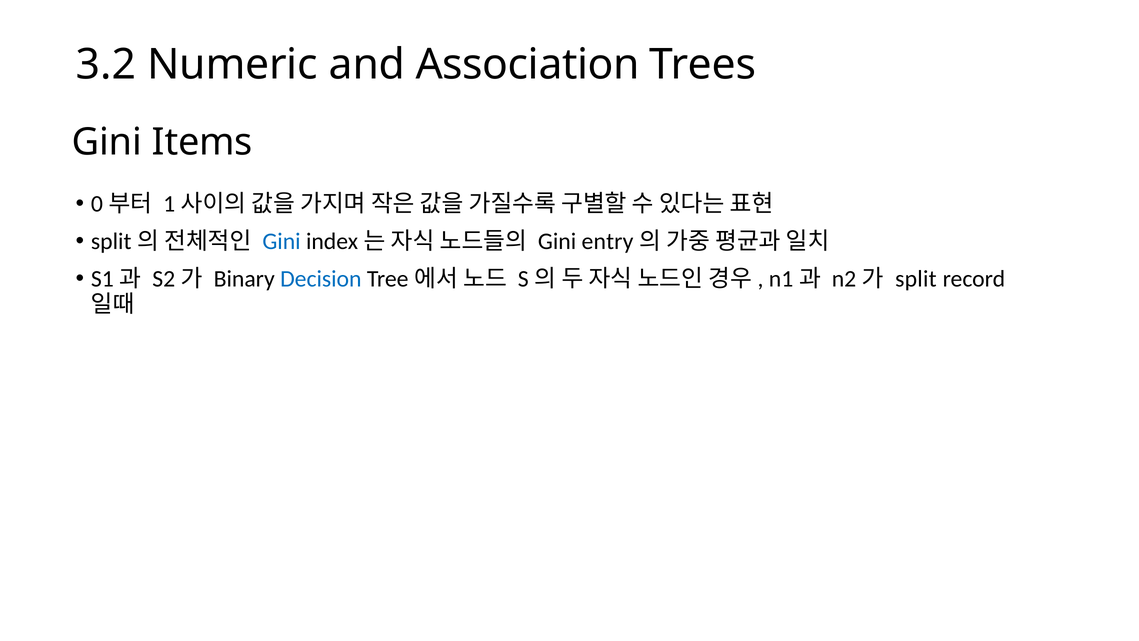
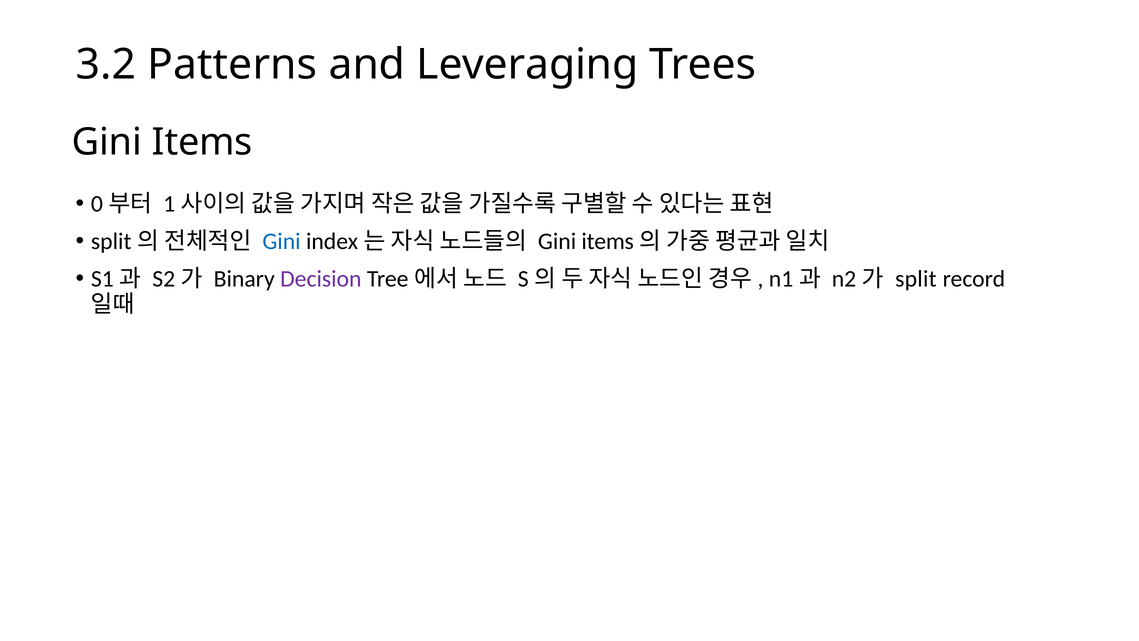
Numeric: Numeric -> Patterns (232, 65)
Association: Association -> Leveraging (527, 65)
entry: entry -> items (608, 241)
Decision colour: blue -> purple (321, 279)
